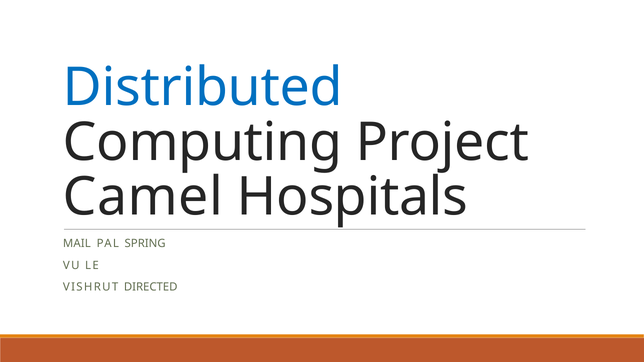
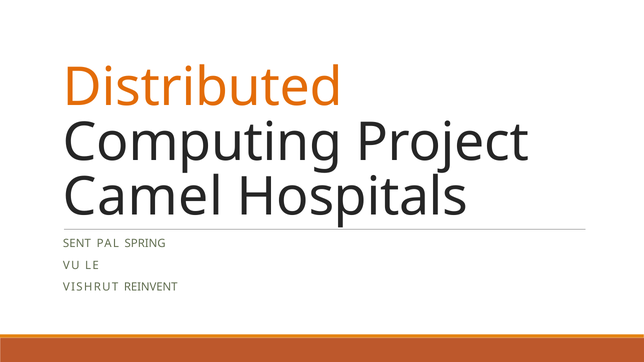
Distributed colour: blue -> orange (203, 88)
MAIL: MAIL -> SENT (77, 244)
DIRECTED: DIRECTED -> REINVENT (151, 287)
